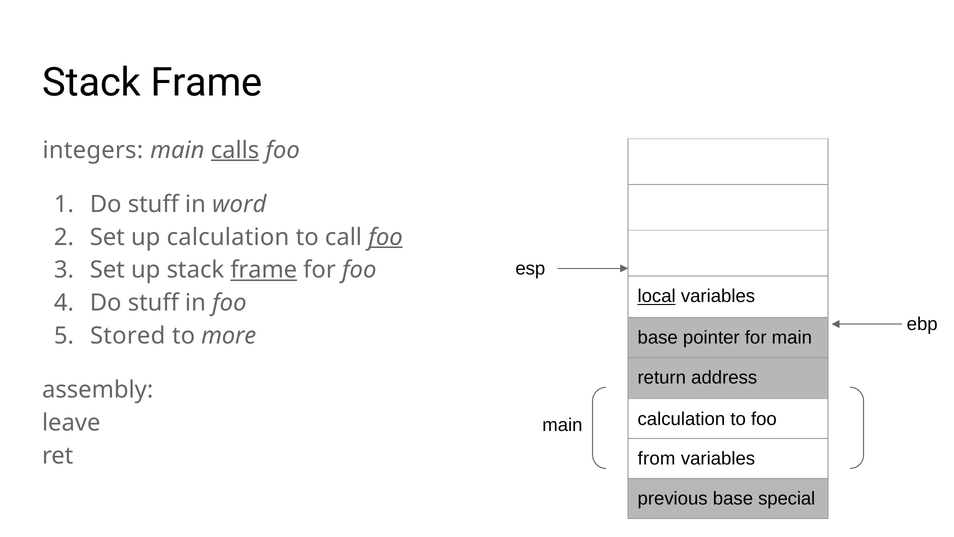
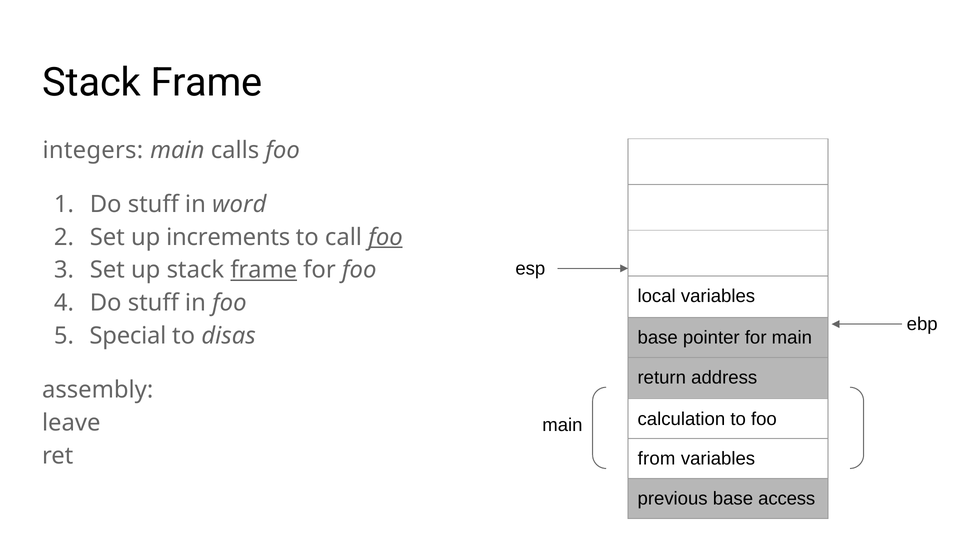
calls underline: present -> none (235, 150)
up calculation: calculation -> increments (228, 237)
local underline: present -> none (657, 296)
Stored: Stored -> Special (128, 336)
more: more -> disas (229, 336)
special: special -> access (787, 498)
